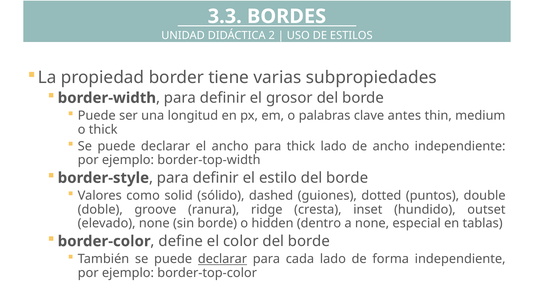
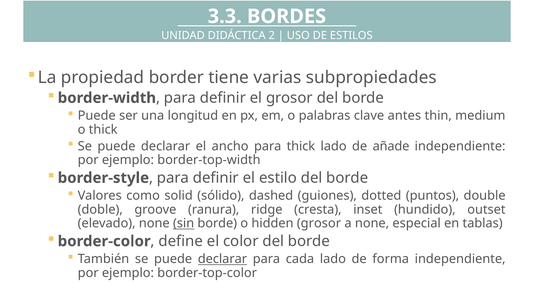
de ancho: ancho -> añade (391, 146)
sin underline: none -> present (184, 223)
hidden dentro: dentro -> grosor (319, 223)
